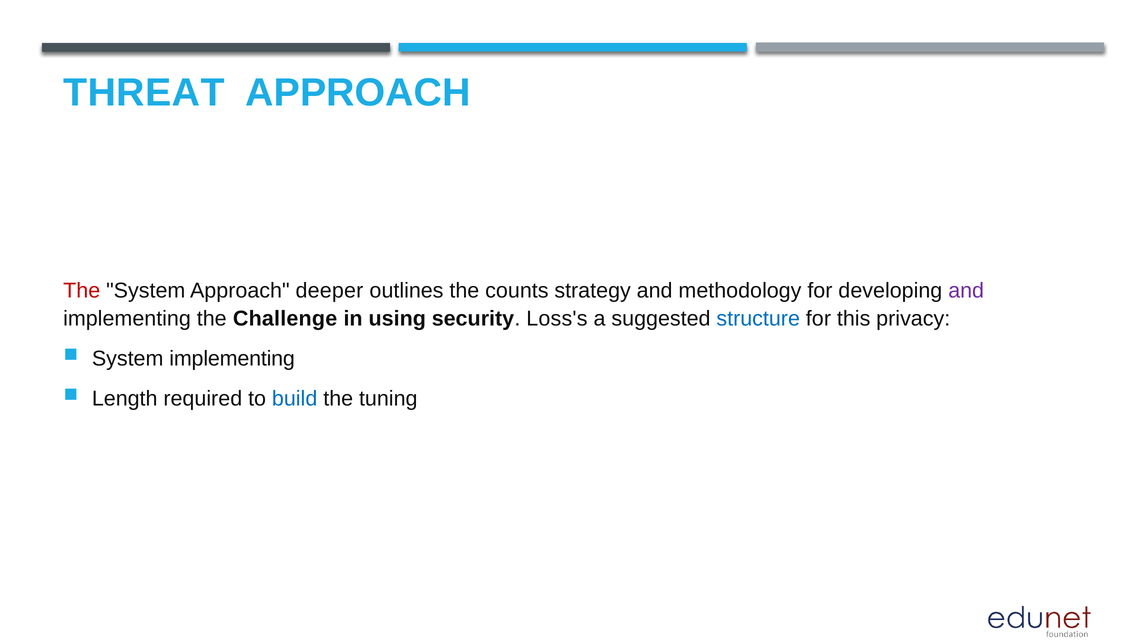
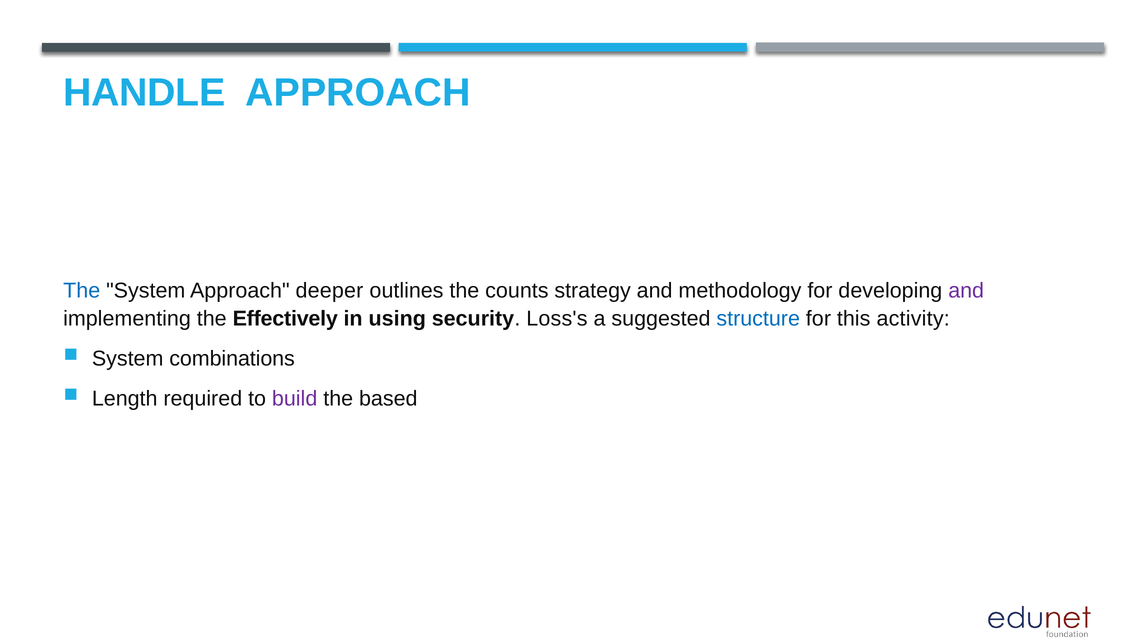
THREAT: THREAT -> HANDLE (144, 93)
The colour: red -> blue (82, 291)
Challenge: Challenge -> Effectively (285, 319)
privacy: privacy -> activity (913, 319)
System implementing: implementing -> combinations (232, 359)
build colour: blue -> purple (295, 399)
tuning: tuning -> based (388, 399)
